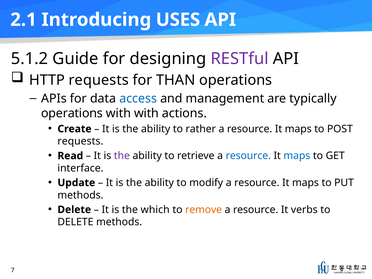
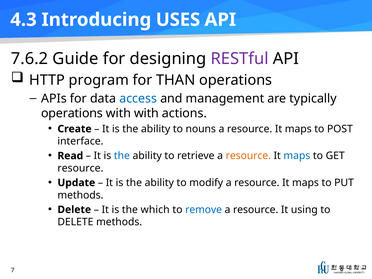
2.1: 2.1 -> 4.3 (23, 20)
5.1.2: 5.1.2 -> 7.6.2 (30, 59)
HTTP requests: requests -> program (99, 80)
rather: rather -> nouns (201, 129)
requests: requests -> interface (80, 141)
the colour: purple -> blue (122, 156)
resource colour: blue -> orange (248, 156)
interface: interface -> resource (80, 168)
remove colour: orange -> blue (204, 210)
verbs: verbs -> using (304, 210)
